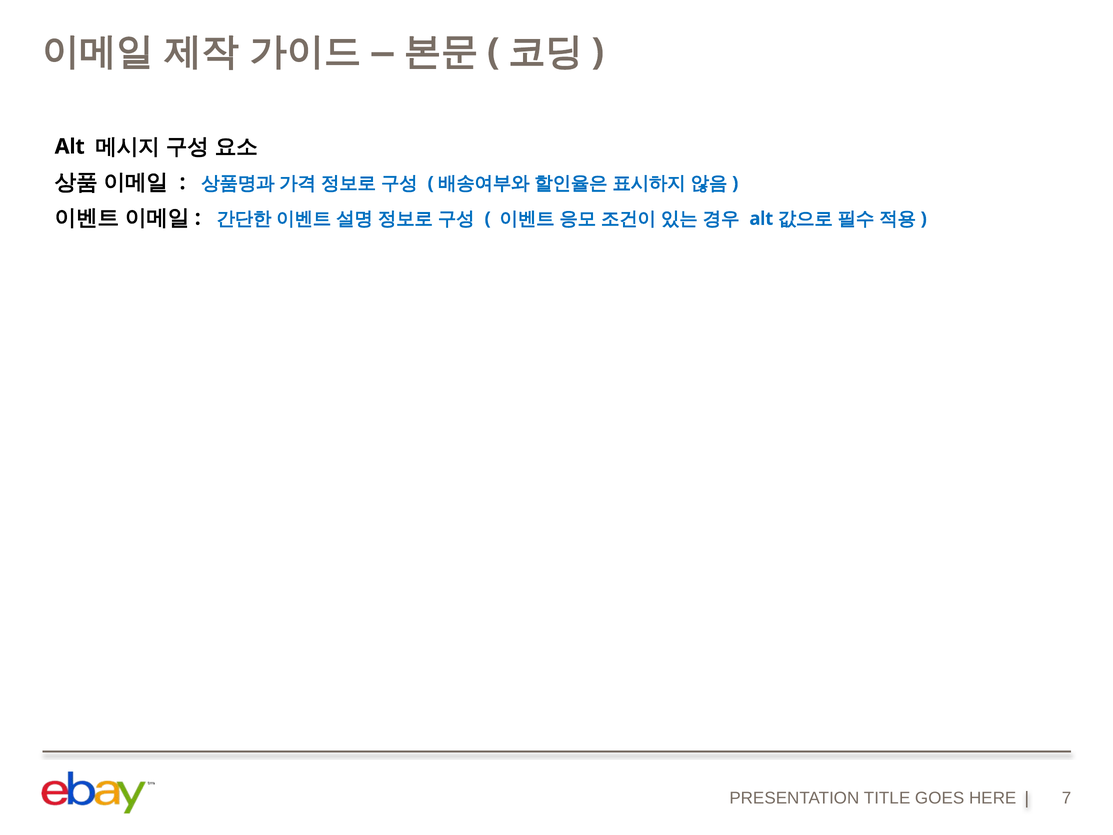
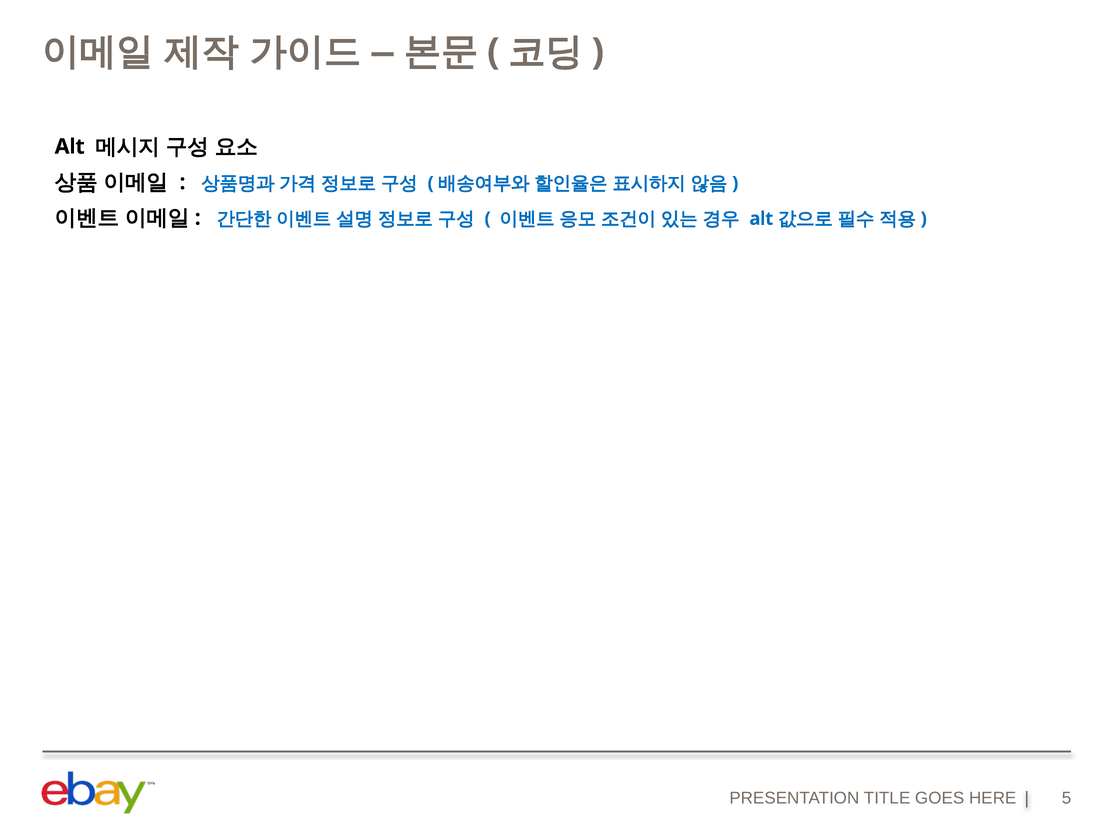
7: 7 -> 5 (1067, 798)
